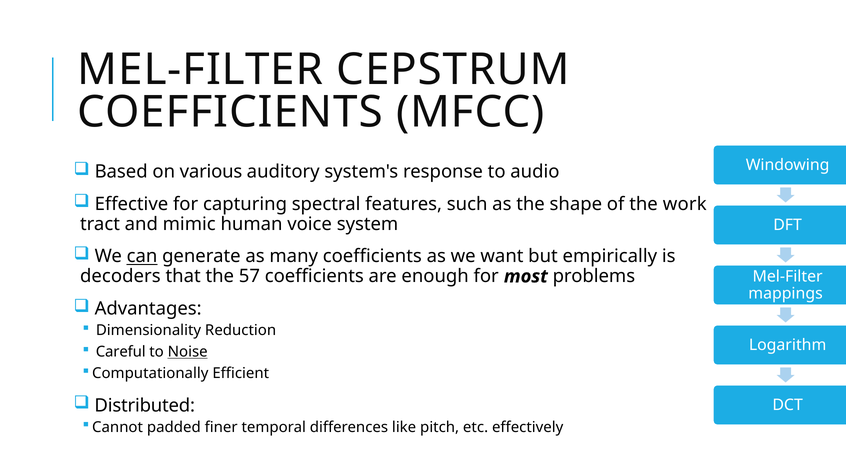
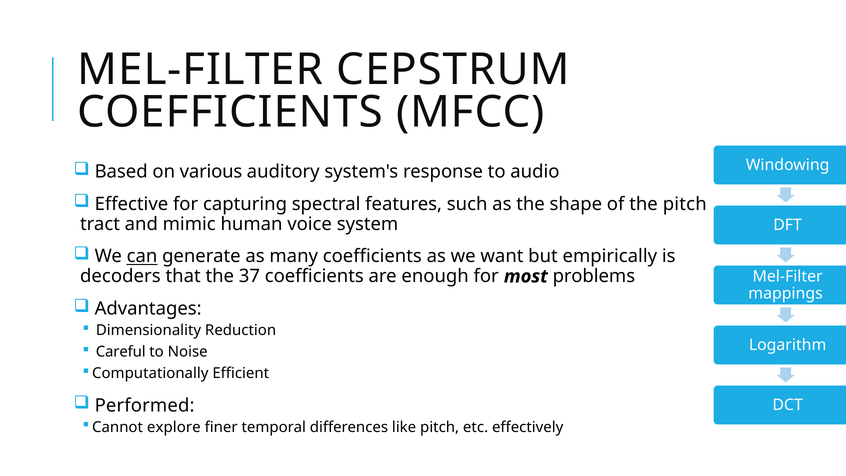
the work: work -> pitch (685, 204)
57: 57 -> 37 (249, 276)
Noise underline: present -> none (188, 352)
Distributed: Distributed -> Performed (145, 405)
padded: padded -> explore (174, 427)
